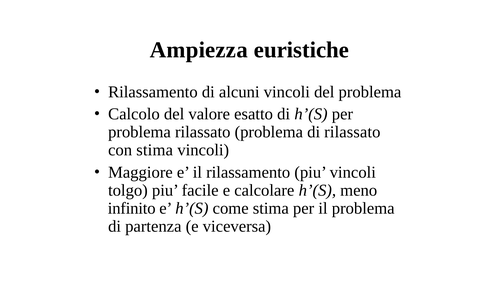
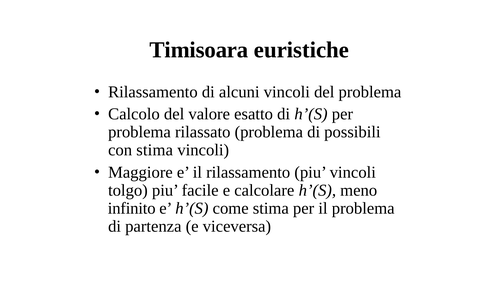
Ampiezza: Ampiezza -> Timisoara (199, 50)
di rilassato: rilassato -> possibili (352, 132)
